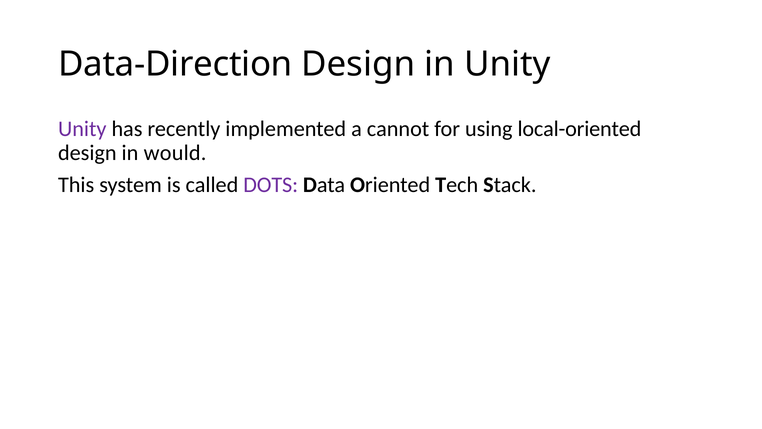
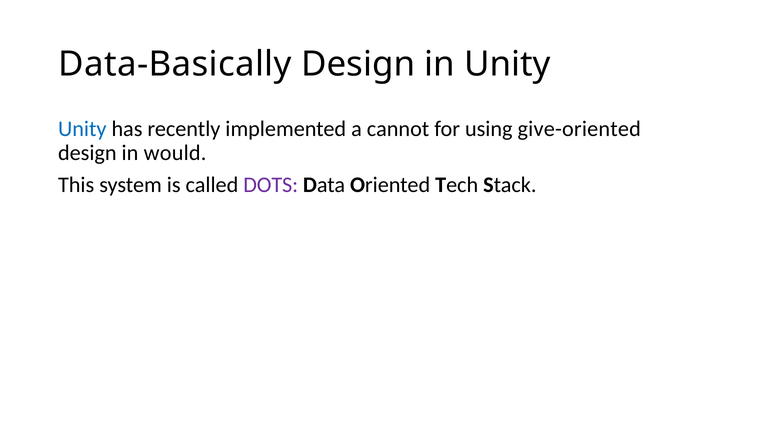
Data-Direction: Data-Direction -> Data-Basically (175, 64)
Unity colour: purple -> blue (82, 129)
local-oriented: local-oriented -> give-oriented (579, 129)
